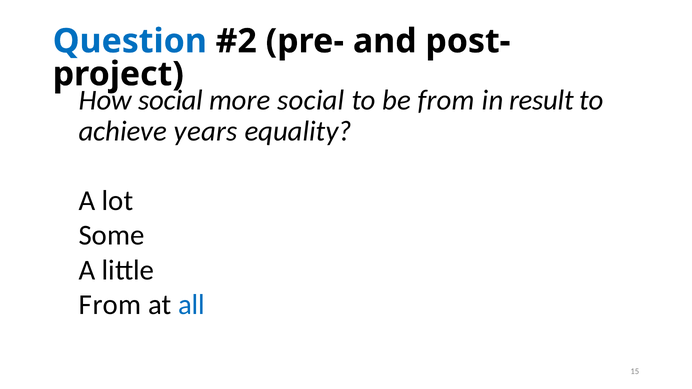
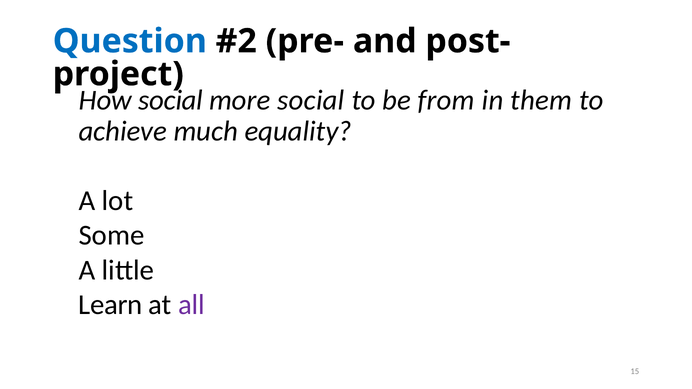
result: result -> them (541, 100)
years: years -> much (206, 131)
From: From -> Learn (110, 305)
all colour: blue -> purple (192, 305)
